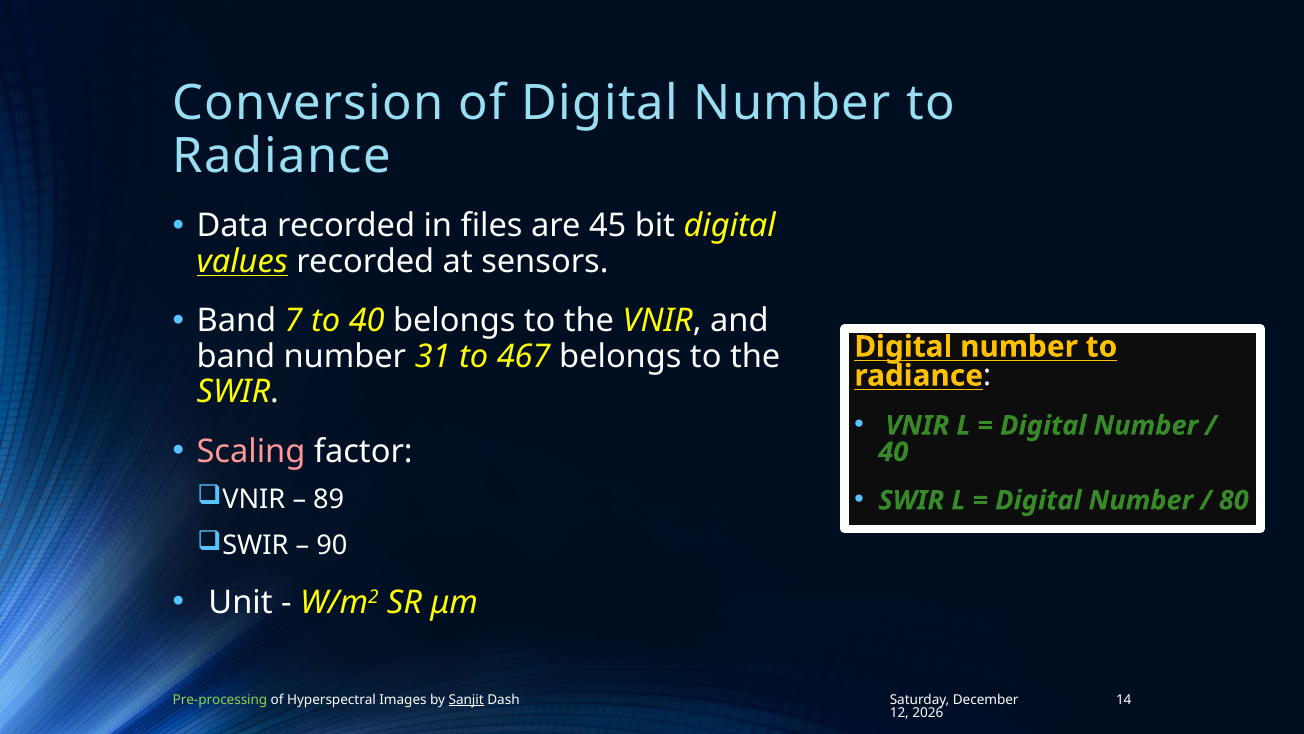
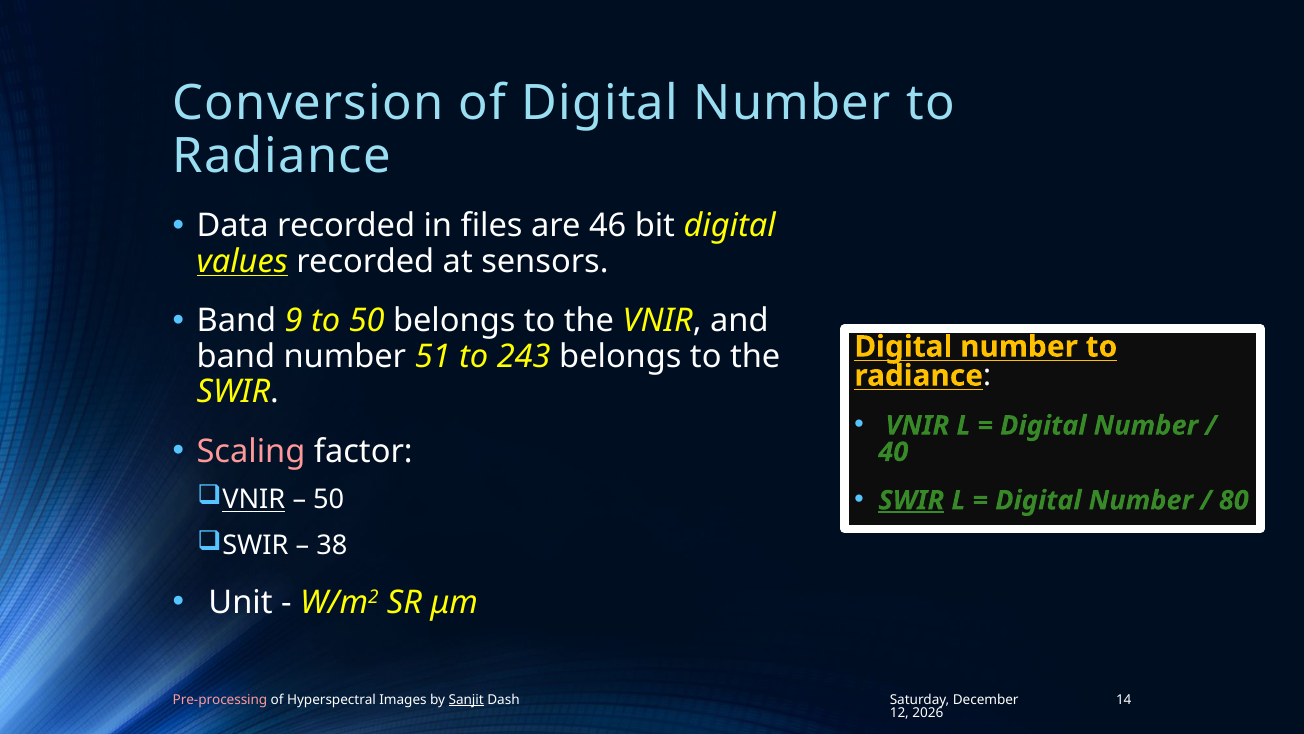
45: 45 -> 46 (608, 226)
7: 7 -> 9 (294, 321)
to 40: 40 -> 50 (367, 321)
31: 31 -> 51 (433, 356)
467: 467 -> 243 (524, 356)
VNIR underline: none -> present (254, 500)
89: 89 -> 50 (329, 500)
SWIR underline: none -> present (911, 500)
90: 90 -> 38 (332, 545)
Pre-processing colour: light green -> pink (220, 699)
